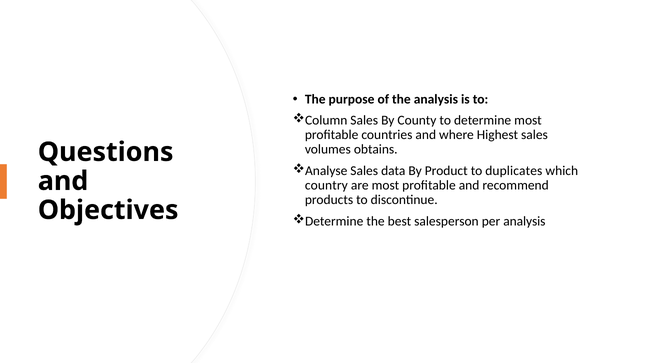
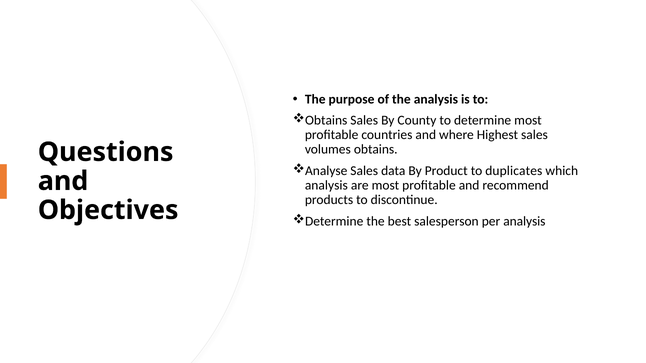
Column: Column -> Obtains (326, 121)
country: country -> analysis (326, 186)
